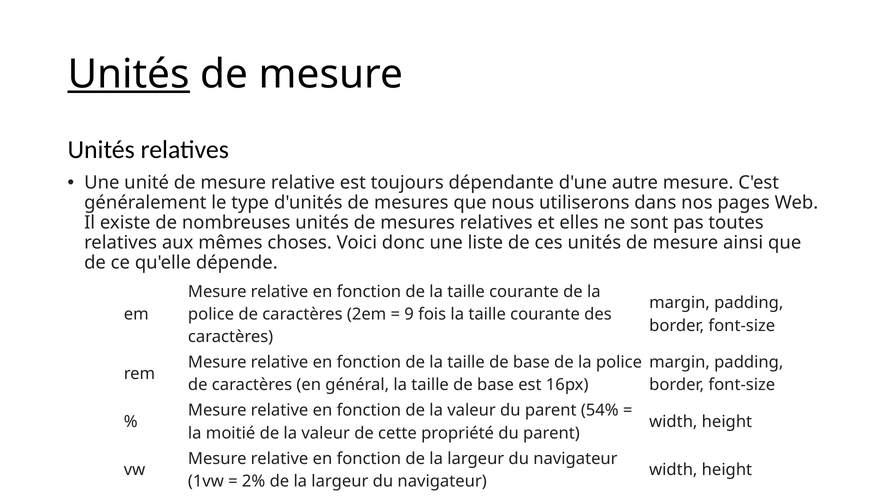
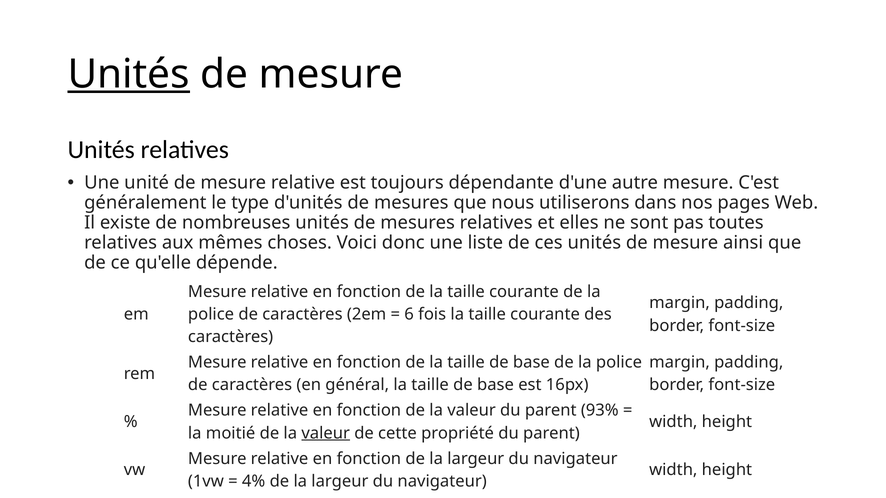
9: 9 -> 6 (409, 314)
54%: 54% -> 93% (600, 411)
valeur underline: none -> present (326, 433)
2%: 2% -> 4% (254, 482)
